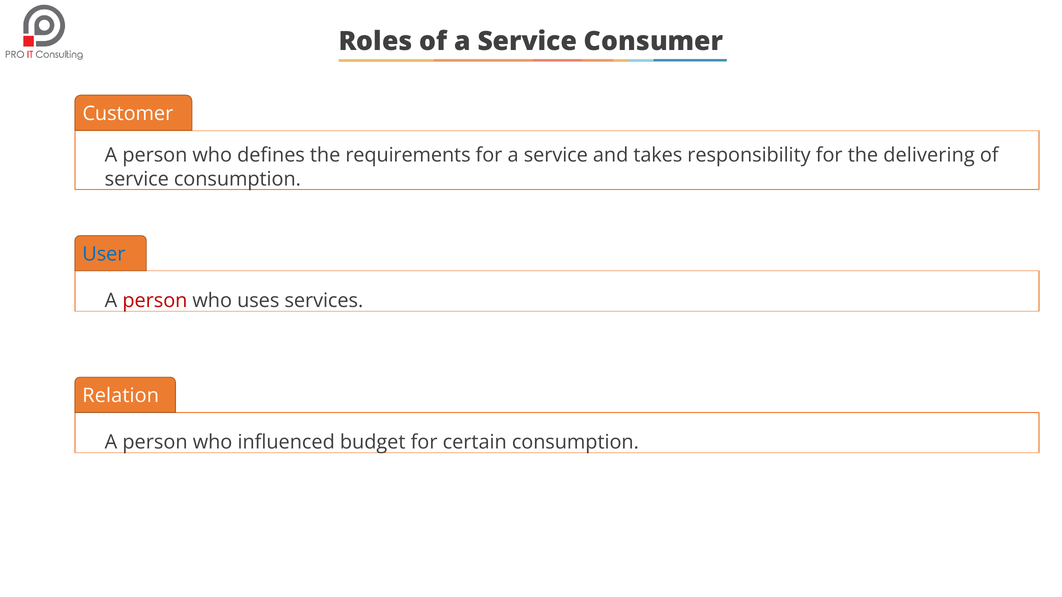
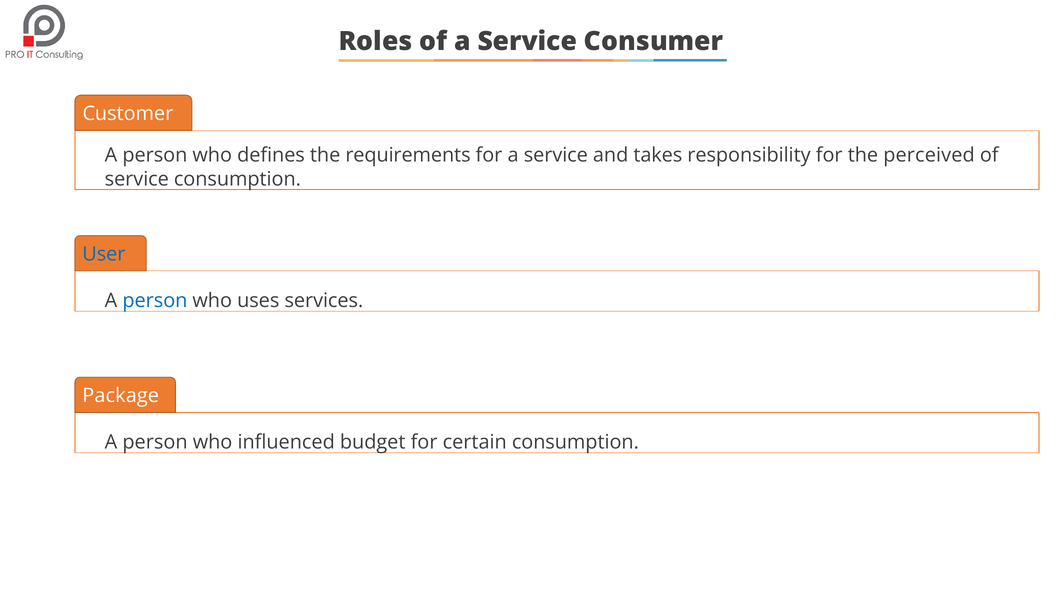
delivering: delivering -> perceived (929, 155)
person colour: red -> blue (155, 301)
Relation: Relation -> Package (121, 396)
